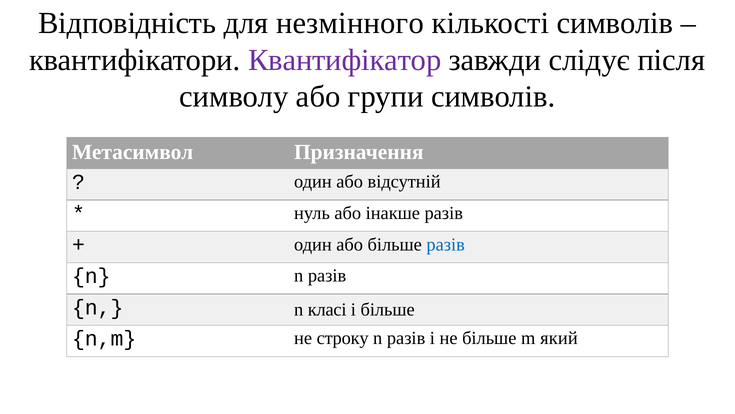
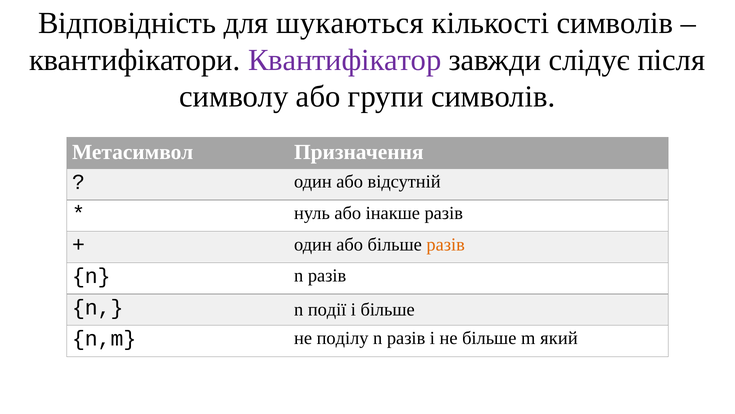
незмінного: незмінного -> шукаються (350, 23)
разів colour: blue -> orange (446, 244)
класі: класі -> події (327, 309)
строку: строку -> поділу (343, 338)
